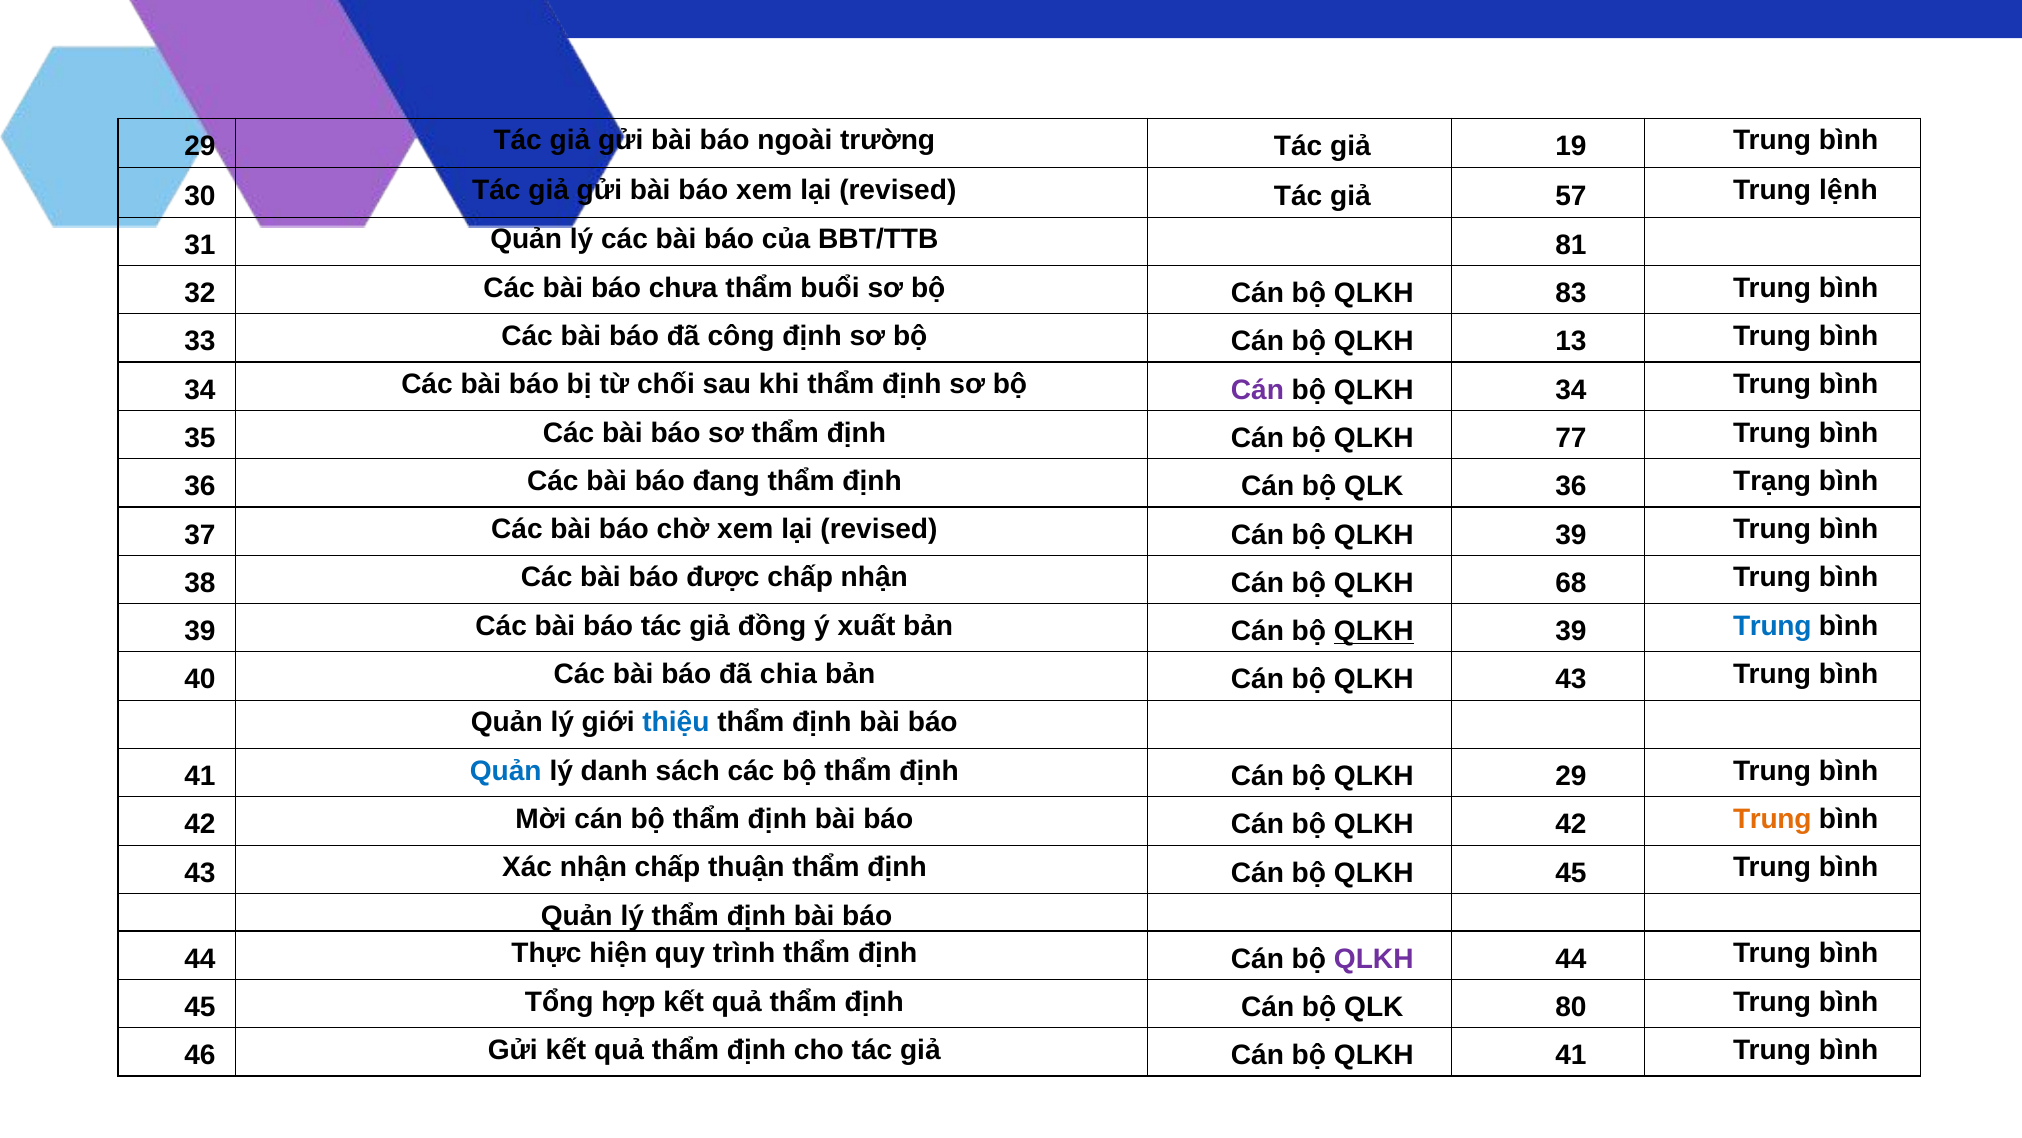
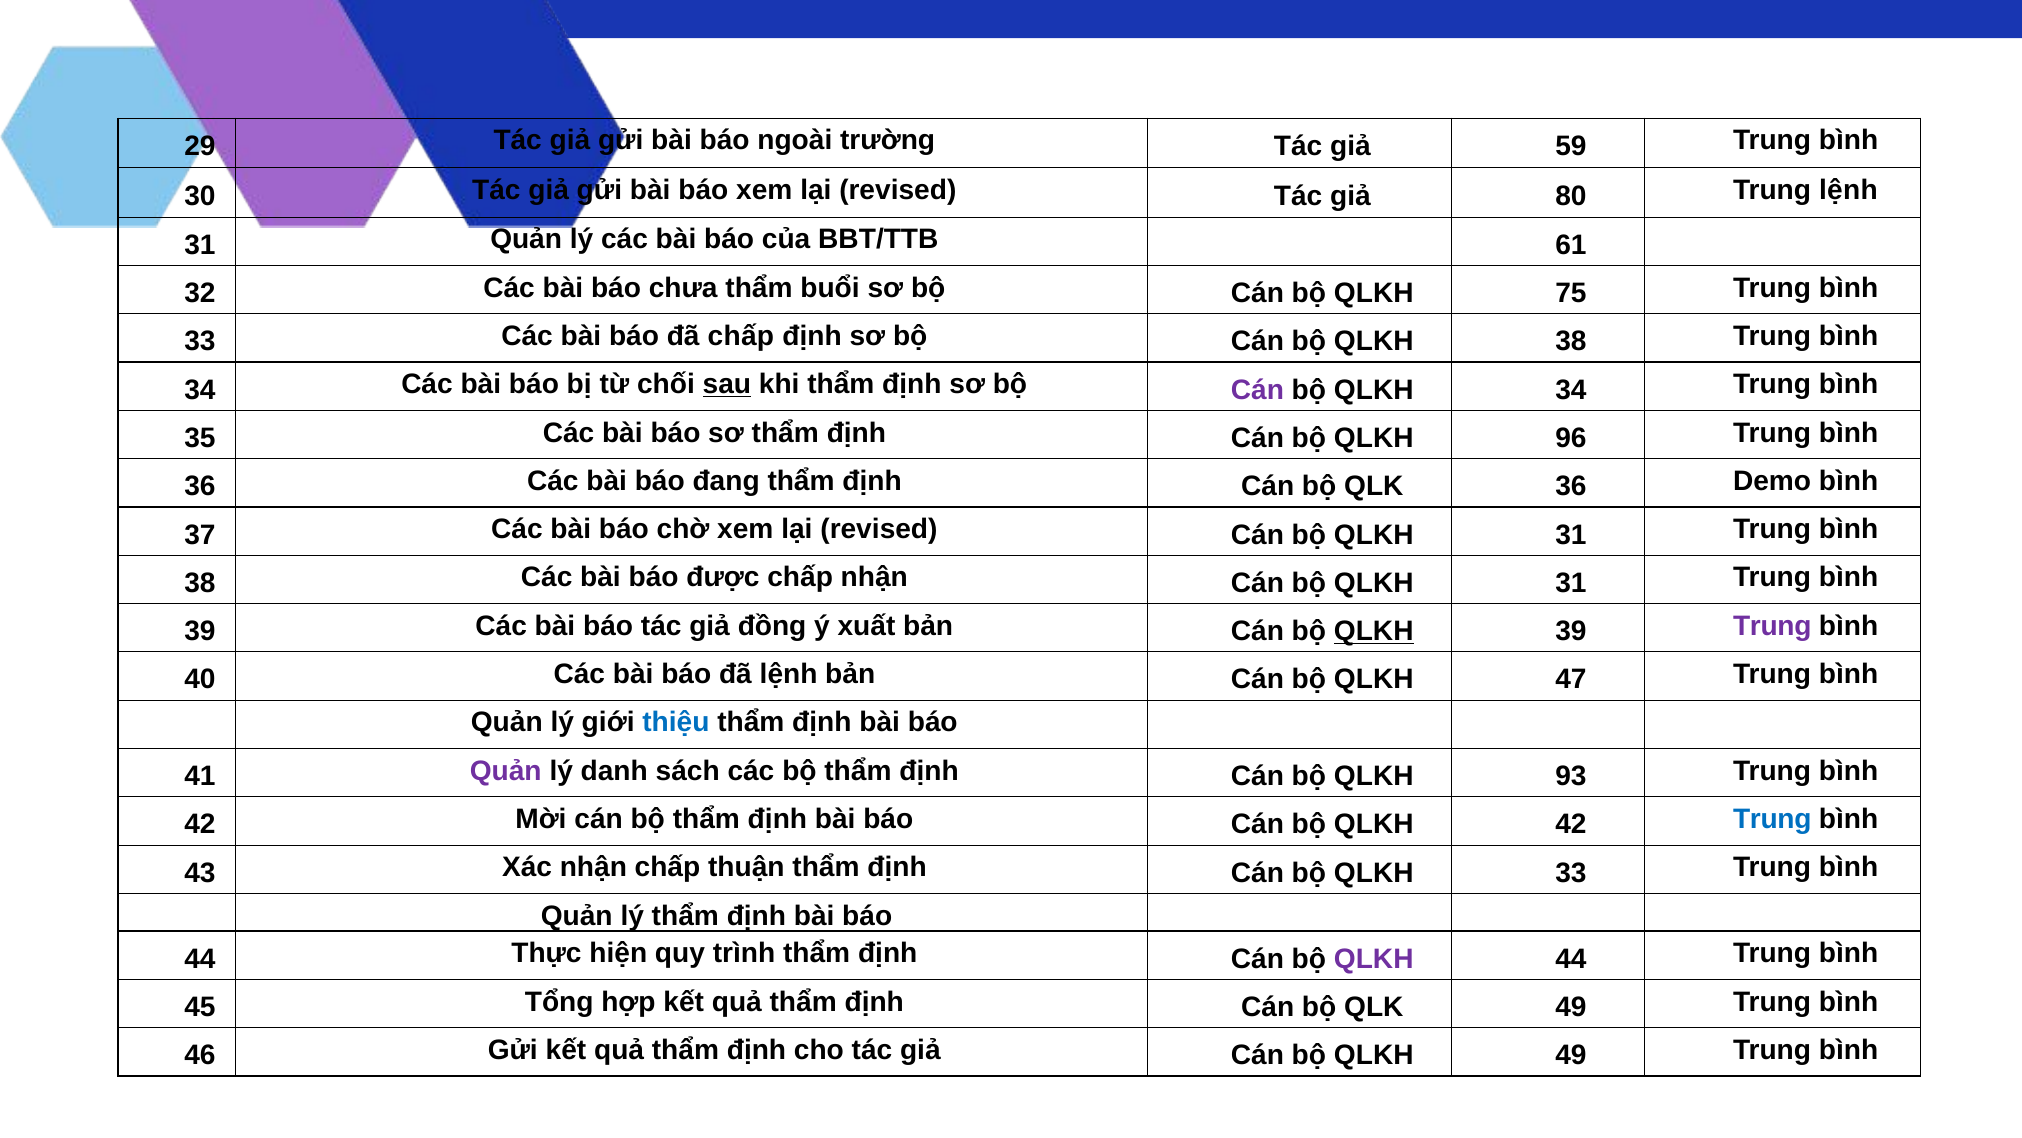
19: 19 -> 59 (1571, 146)
57: 57 -> 80 (1571, 196)
81: 81 -> 61 (1571, 245)
83: 83 -> 75 (1571, 293)
đã công: công -> chấp (741, 336)
QLKH 13: 13 -> 38 (1571, 341)
sau underline: none -> present (727, 384)
77: 77 -> 96 (1571, 438)
Trạng: Trạng -> Demo (1772, 481)
39: 39 -> 31 (1571, 534)
68: 68 -> 31 (1571, 583)
Trung colour: blue -> purple (1772, 626)
đã chia: chia -> lệnh (789, 674)
QLKH 43: 43 -> 47 (1571, 679)
Quản colour: blue -> purple (506, 771)
QLKH 29: 29 -> 93 (1571, 776)
Trung colour: orange -> blue (1772, 819)
QLKH 45: 45 -> 33 (1571, 872)
QLK 80: 80 -> 49 (1571, 1007)
QLKH 41: 41 -> 49 (1571, 1055)
